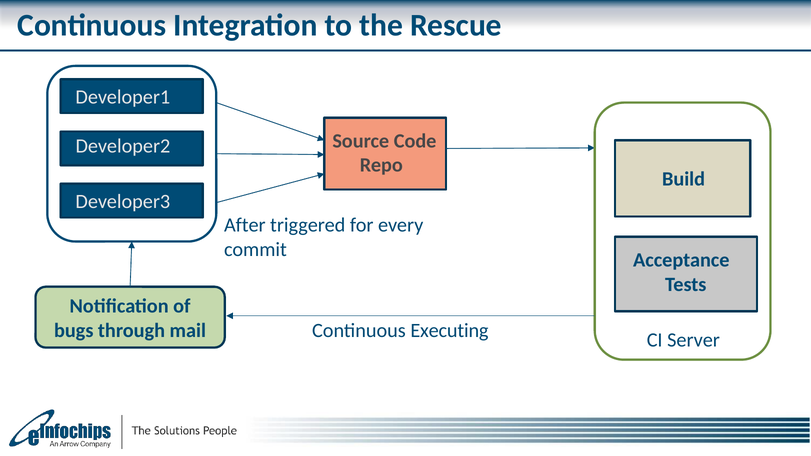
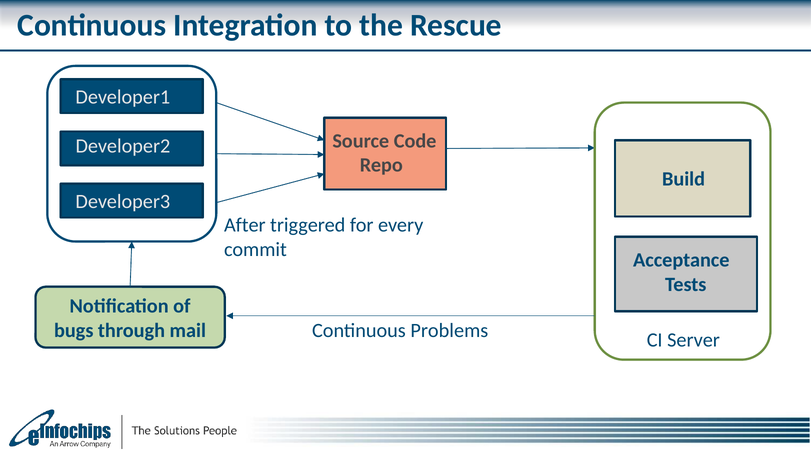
Executing: Executing -> Problems (449, 331)
